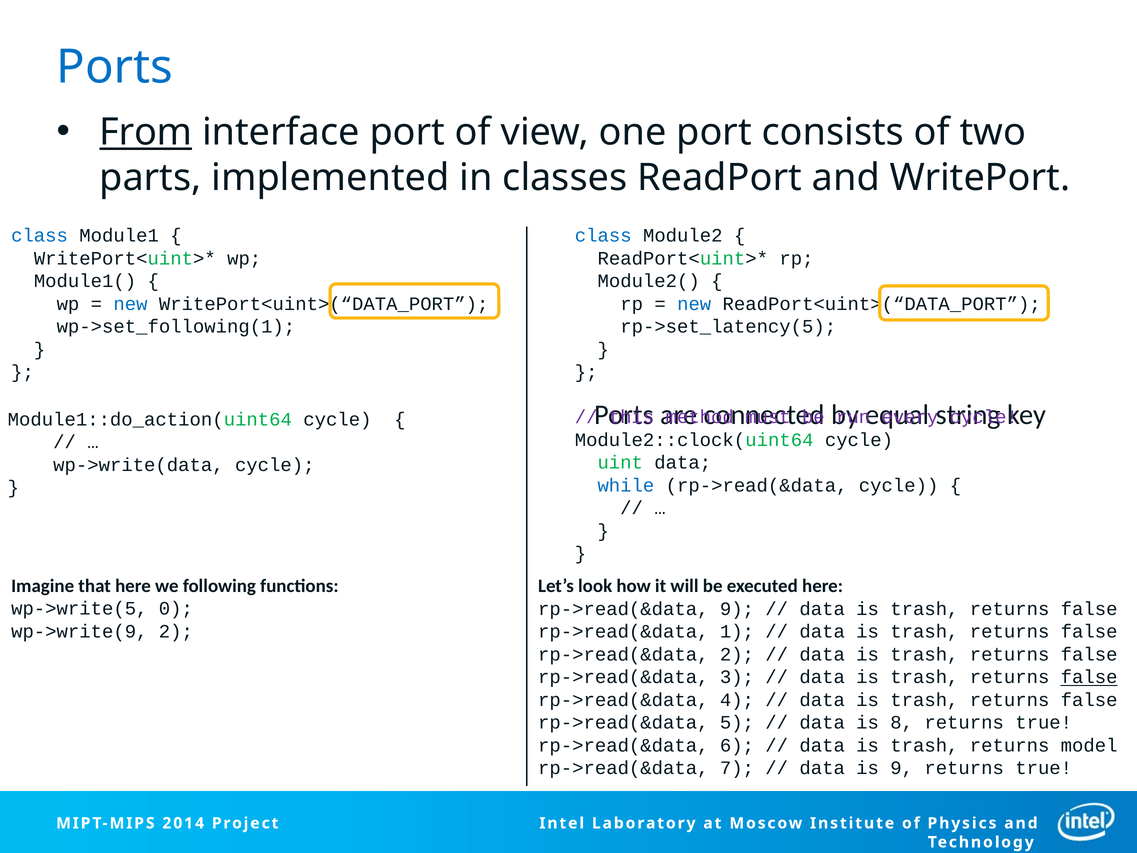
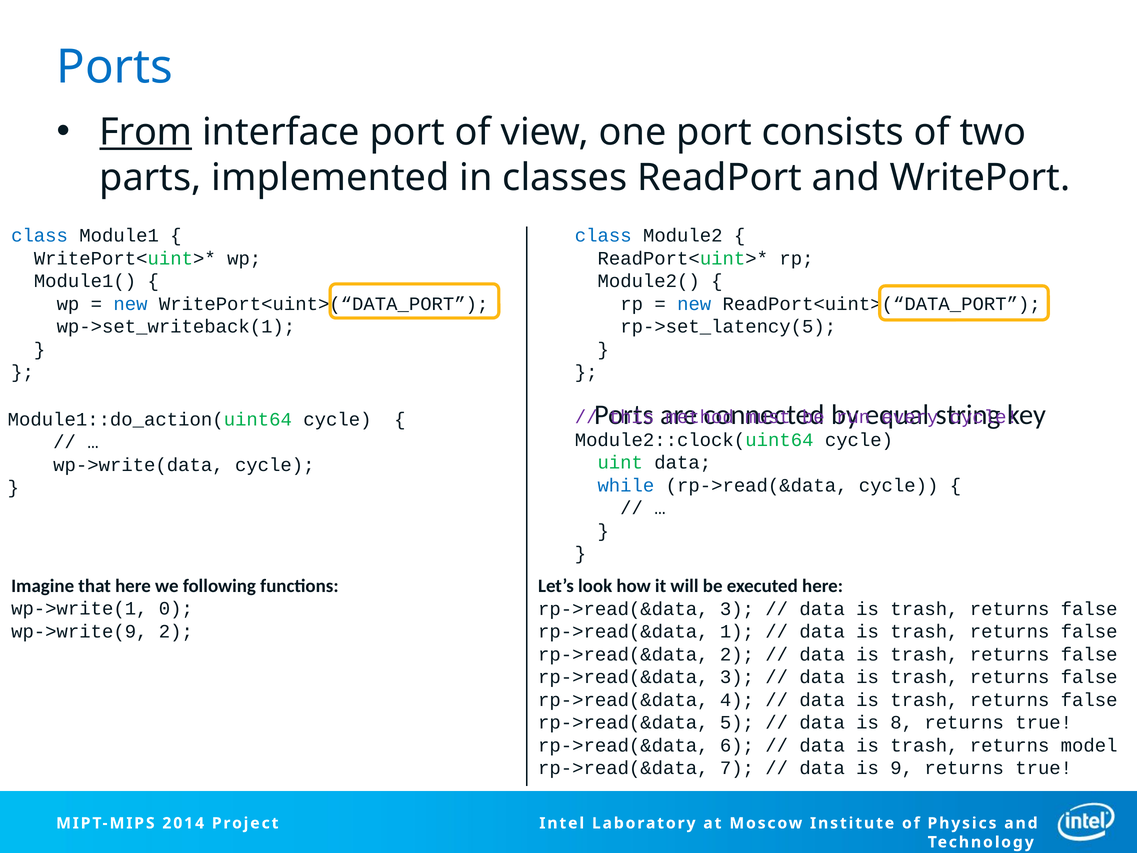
wp->set_following(1: wp->set_following(1 -> wp->set_writeback(1 (176, 327)
wp->write(5: wp->write(5 -> wp->write(1 (79, 608)
9: 9 -> 3 (737, 609)
false underline: present -> none (1089, 677)
